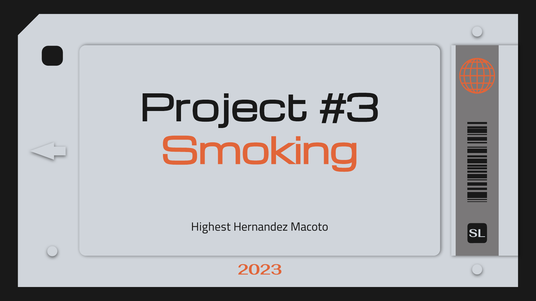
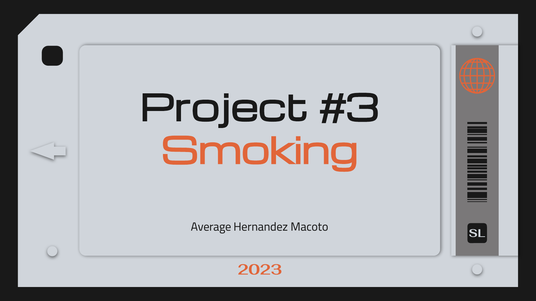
Highest: Highest -> Average (211, 227)
